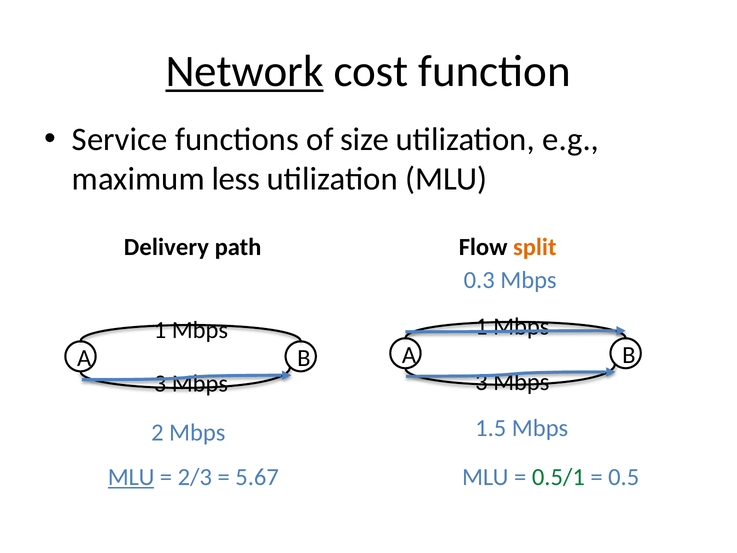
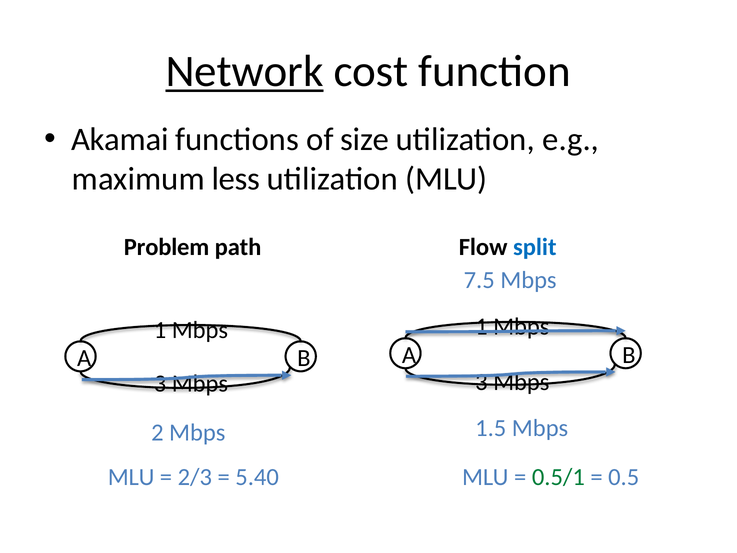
Service: Service -> Akamai (120, 139)
Delivery: Delivery -> Problem (167, 247)
split colour: orange -> blue (535, 247)
0.3: 0.3 -> 7.5 (479, 280)
MLU underline: present -> none (131, 477)
5.67: 5.67 -> 5.40 (257, 477)
